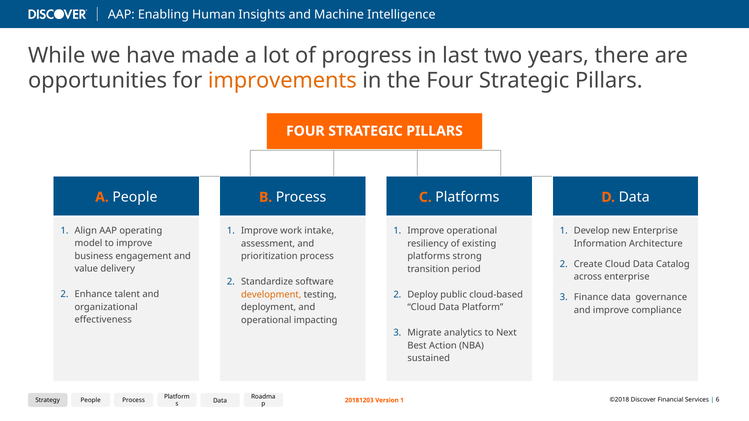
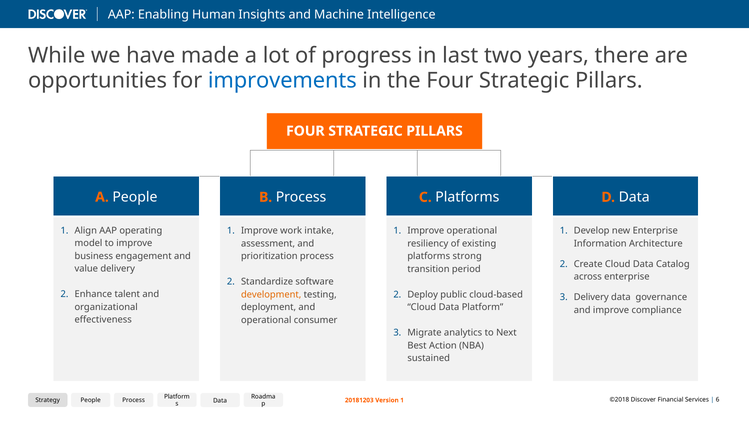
improvements colour: orange -> blue (282, 80)
Finance: Finance -> Delivery (591, 298)
impacting: impacting -> consumer (316, 320)
